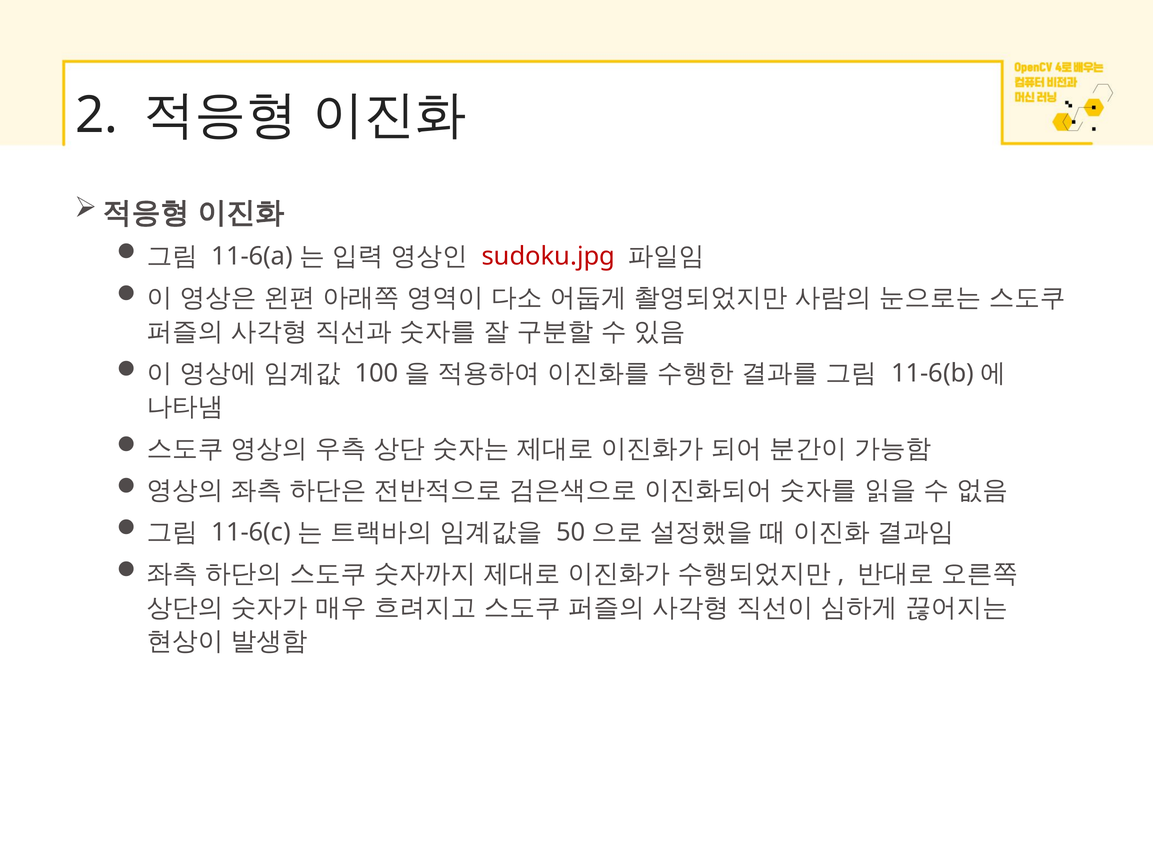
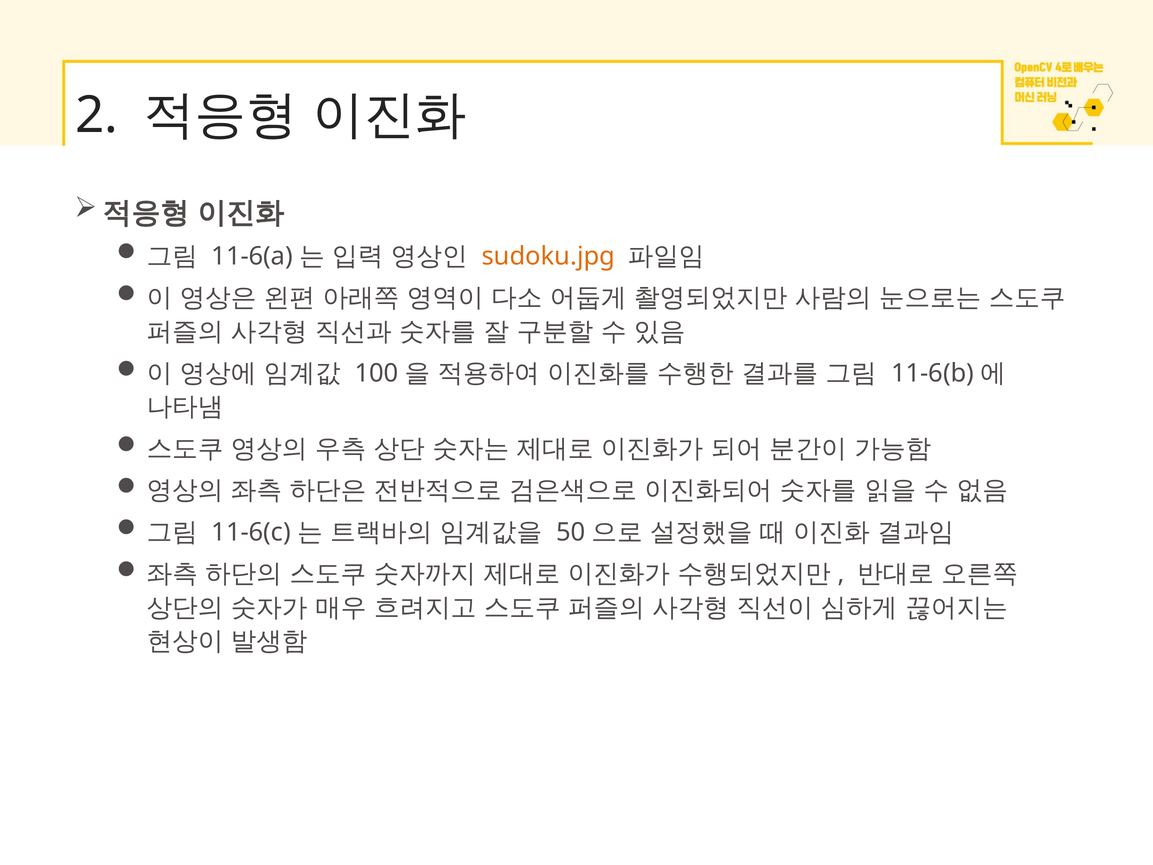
sudoku.jpg colour: red -> orange (548, 256)
